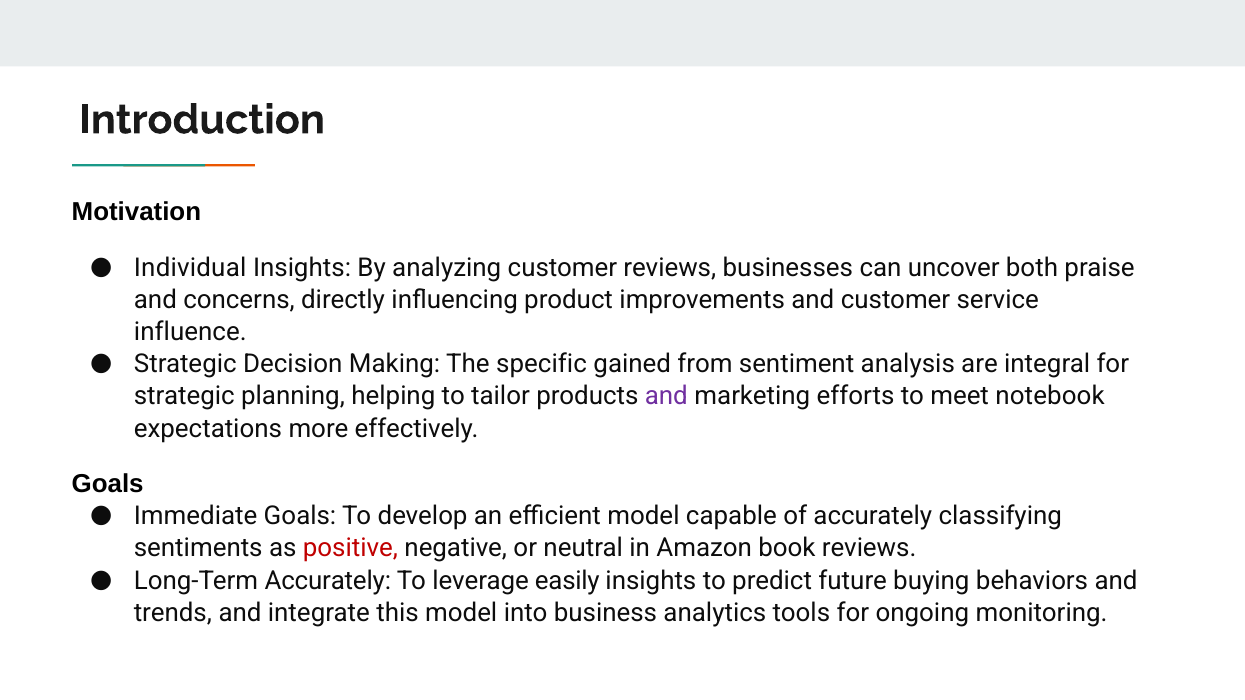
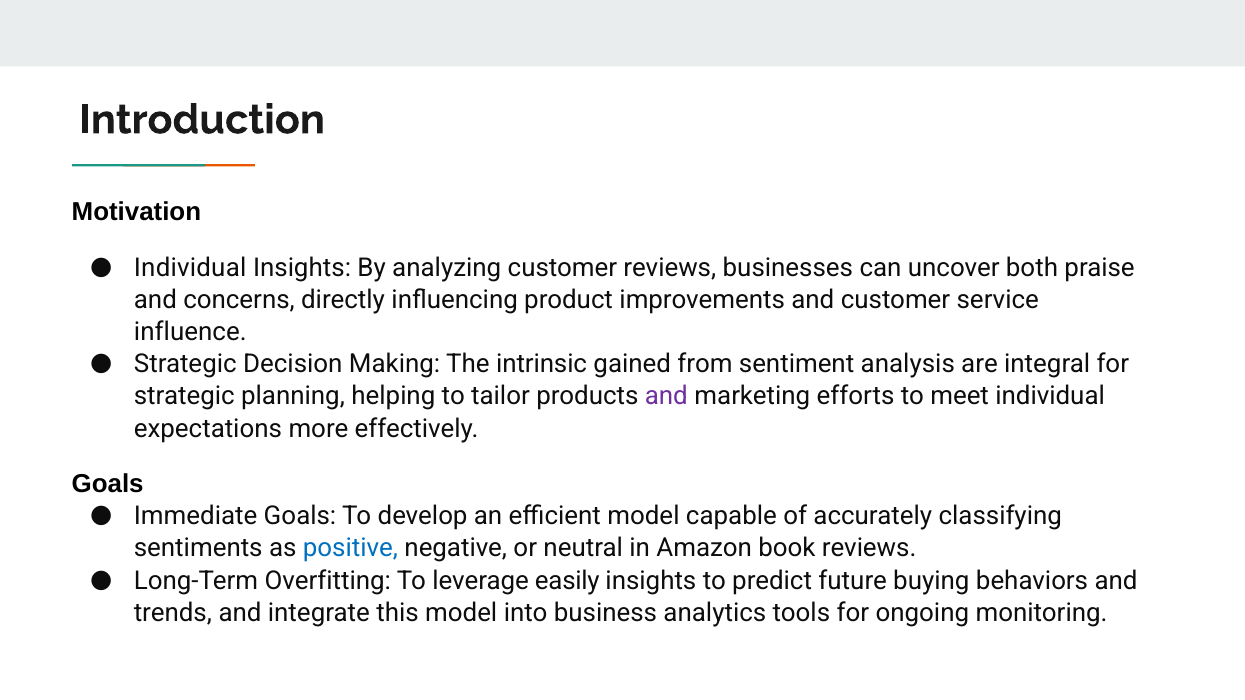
specific: specific -> intrinsic (542, 364)
meet notebook: notebook -> individual (1050, 396)
positive colour: red -> blue (350, 549)
Long-Term Accurately: Accurately -> Overfitting (328, 581)
